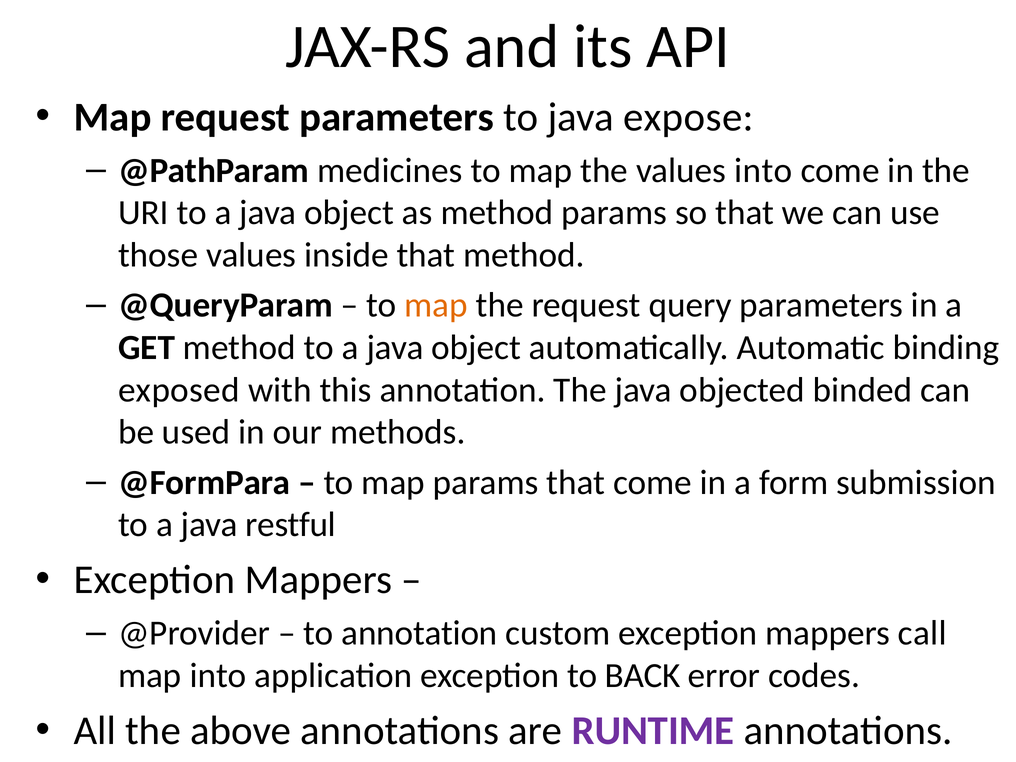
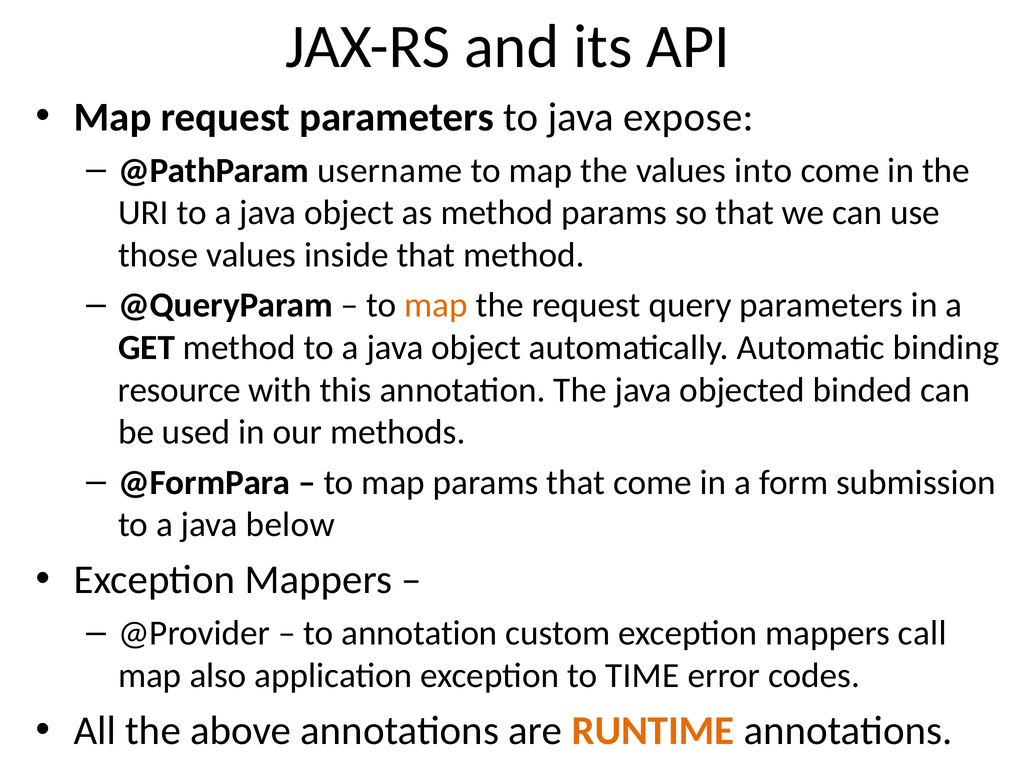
medicines: medicines -> username (390, 170)
exposed: exposed -> resource (179, 390)
restful: restful -> below (290, 525)
map into: into -> also (218, 676)
BACK: BACK -> TIME (642, 676)
RUNTIME colour: purple -> orange (653, 731)
